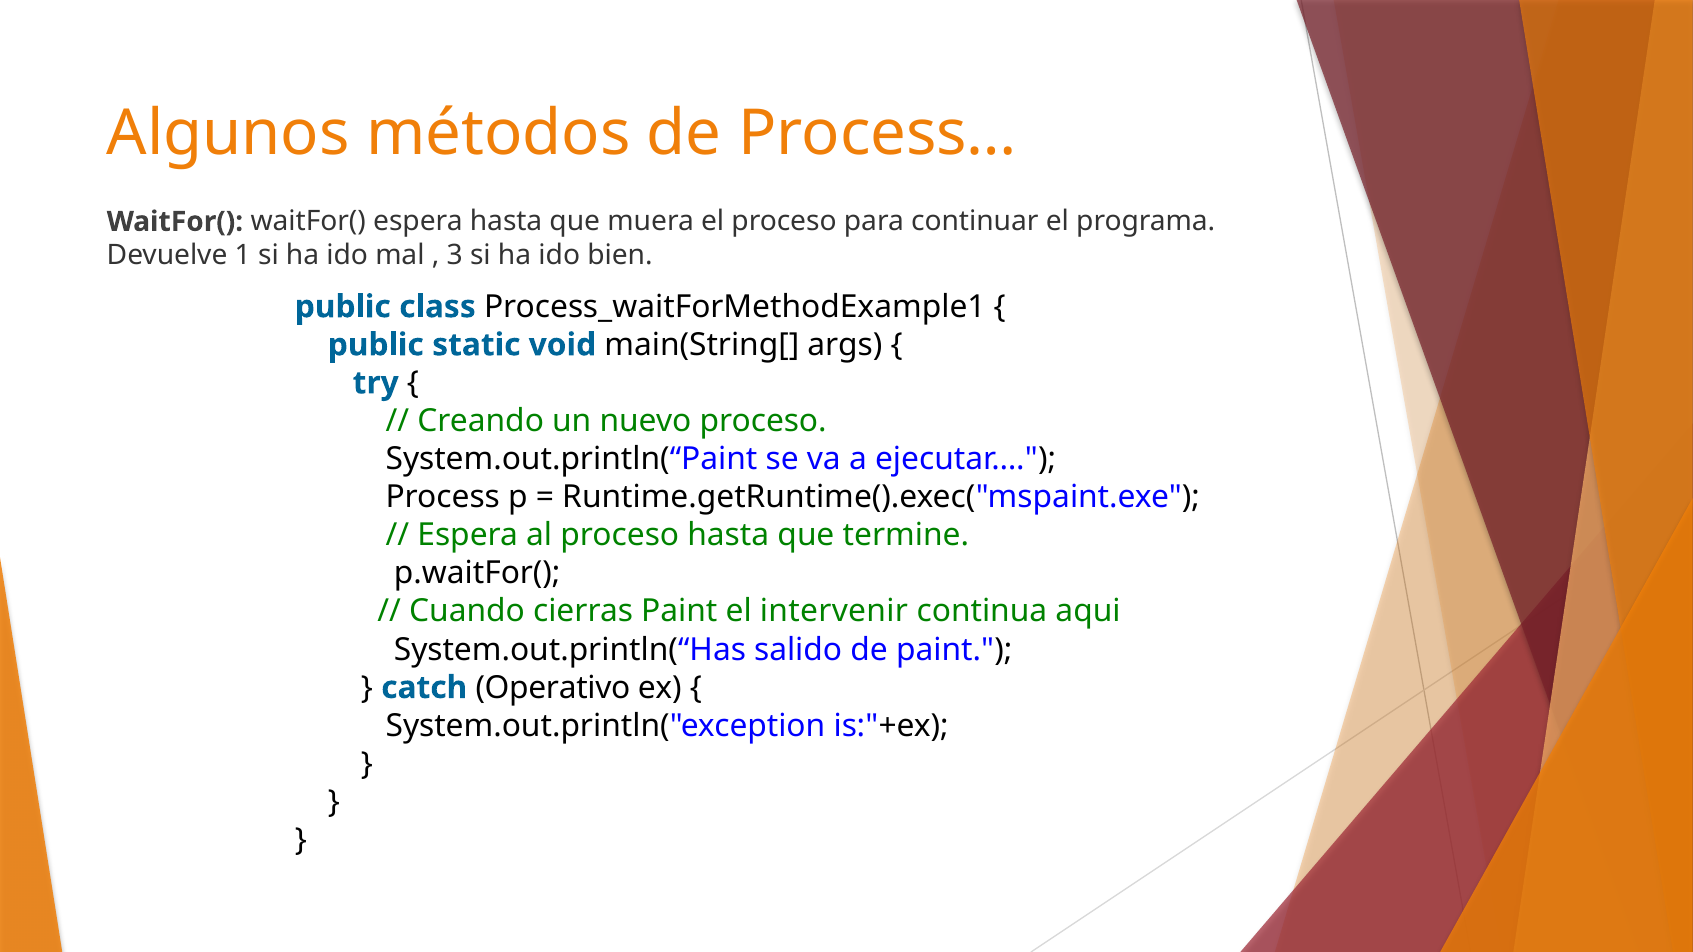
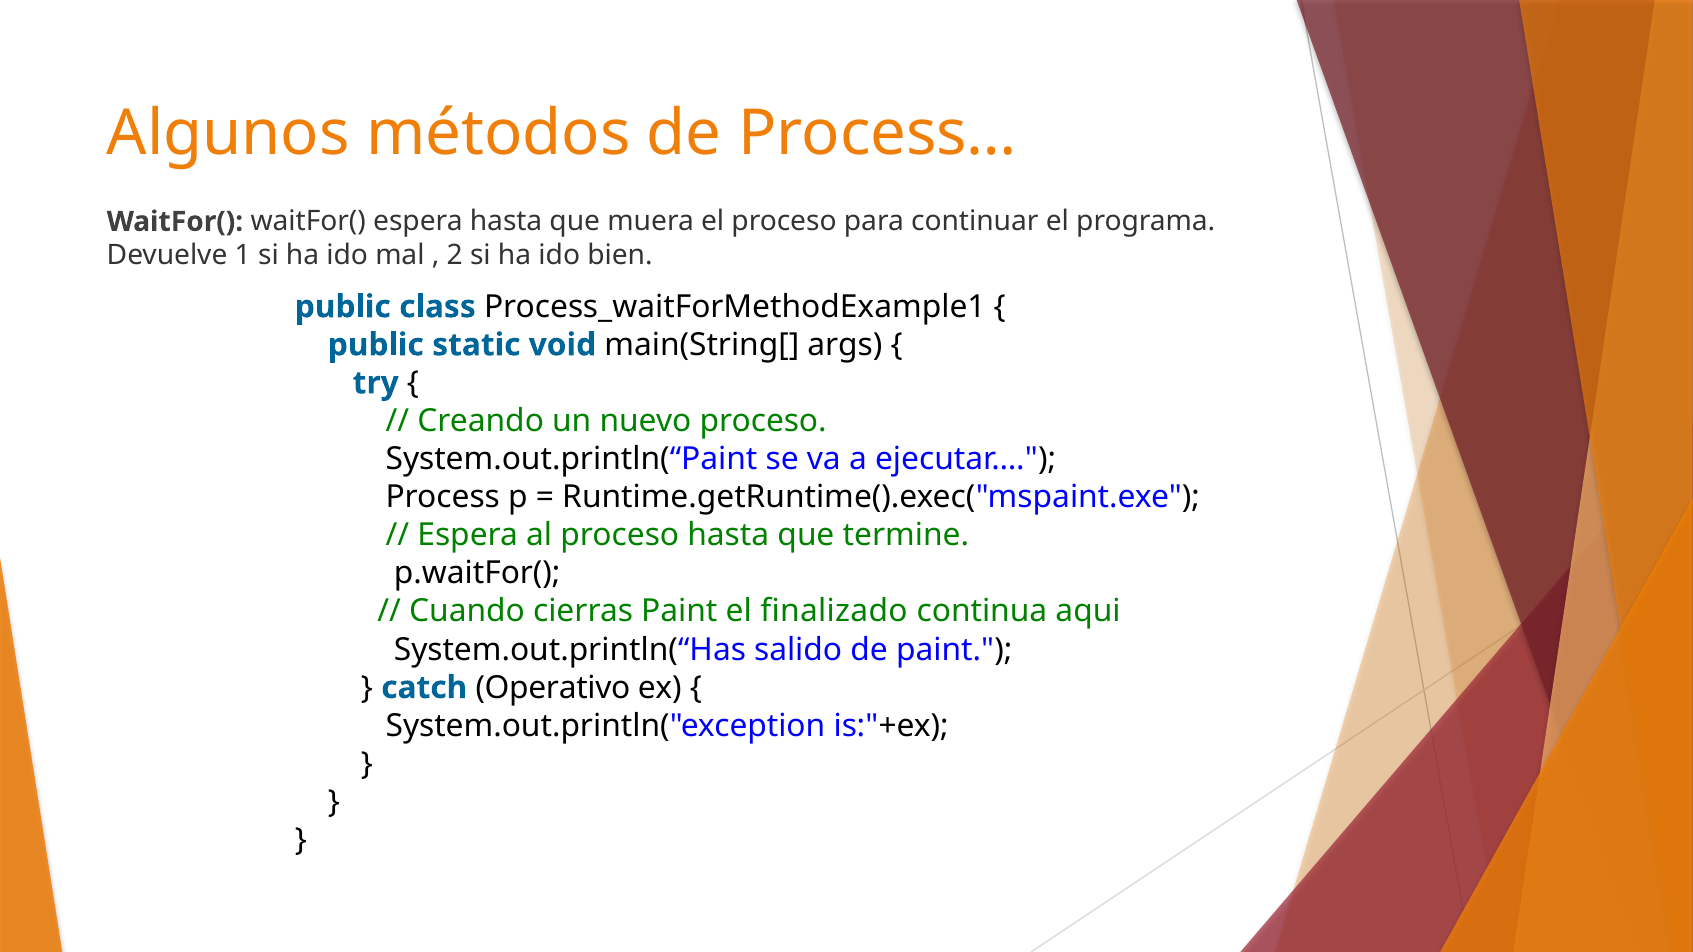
3: 3 -> 2 (455, 255)
intervenir: intervenir -> finalizado (834, 612)
